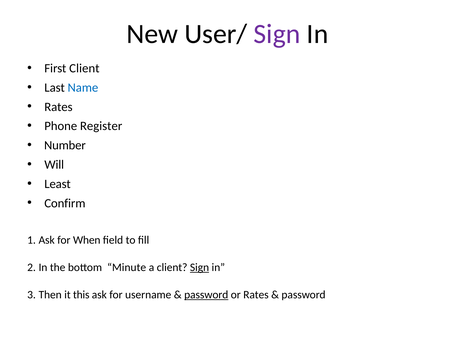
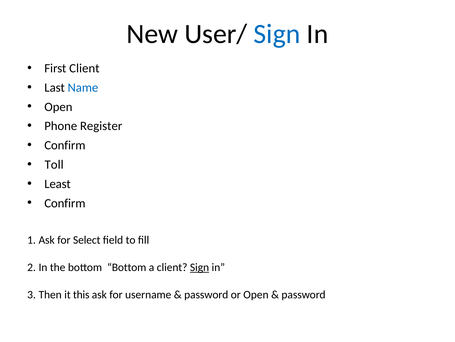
Sign colour: purple -> blue (277, 34)
Rates: Rates -> Open (58, 107)
Number: Number -> Confirm (65, 145)
Will: Will -> Toll (54, 164)
When: When -> Select (87, 240)
bottom Minute: Minute -> Bottom (127, 267)
password underline: present -> none (206, 294)
or Rates: Rates -> Open (256, 294)
